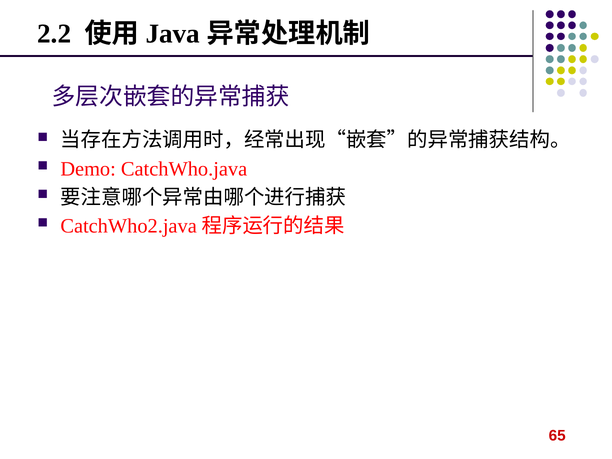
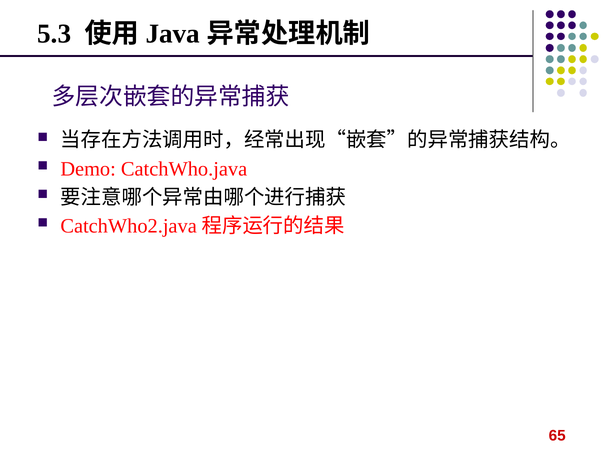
2.2: 2.2 -> 5.3 (54, 34)
